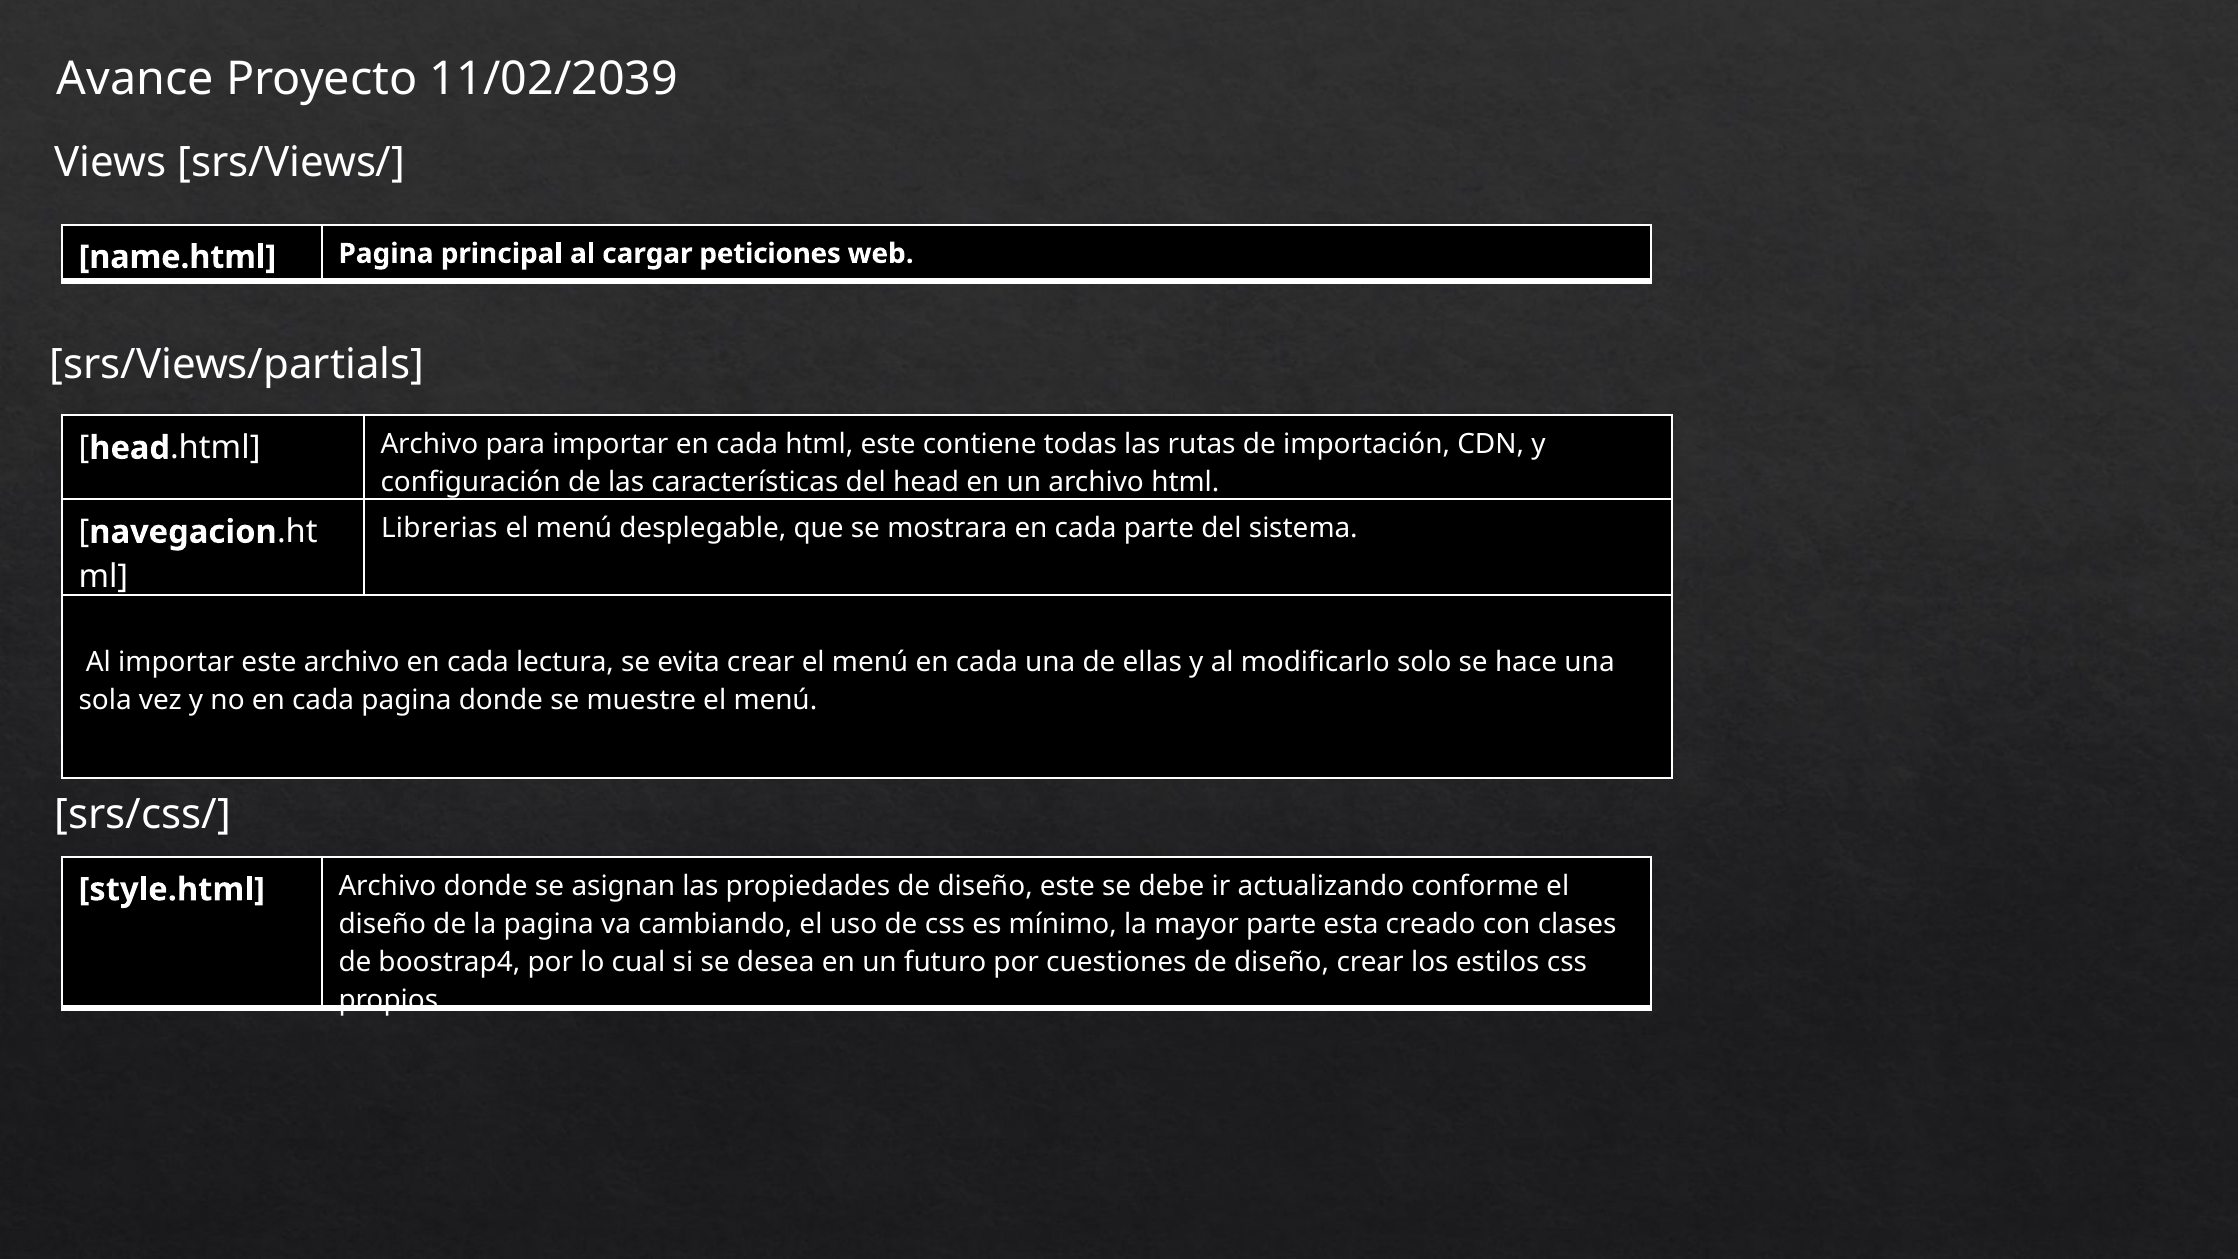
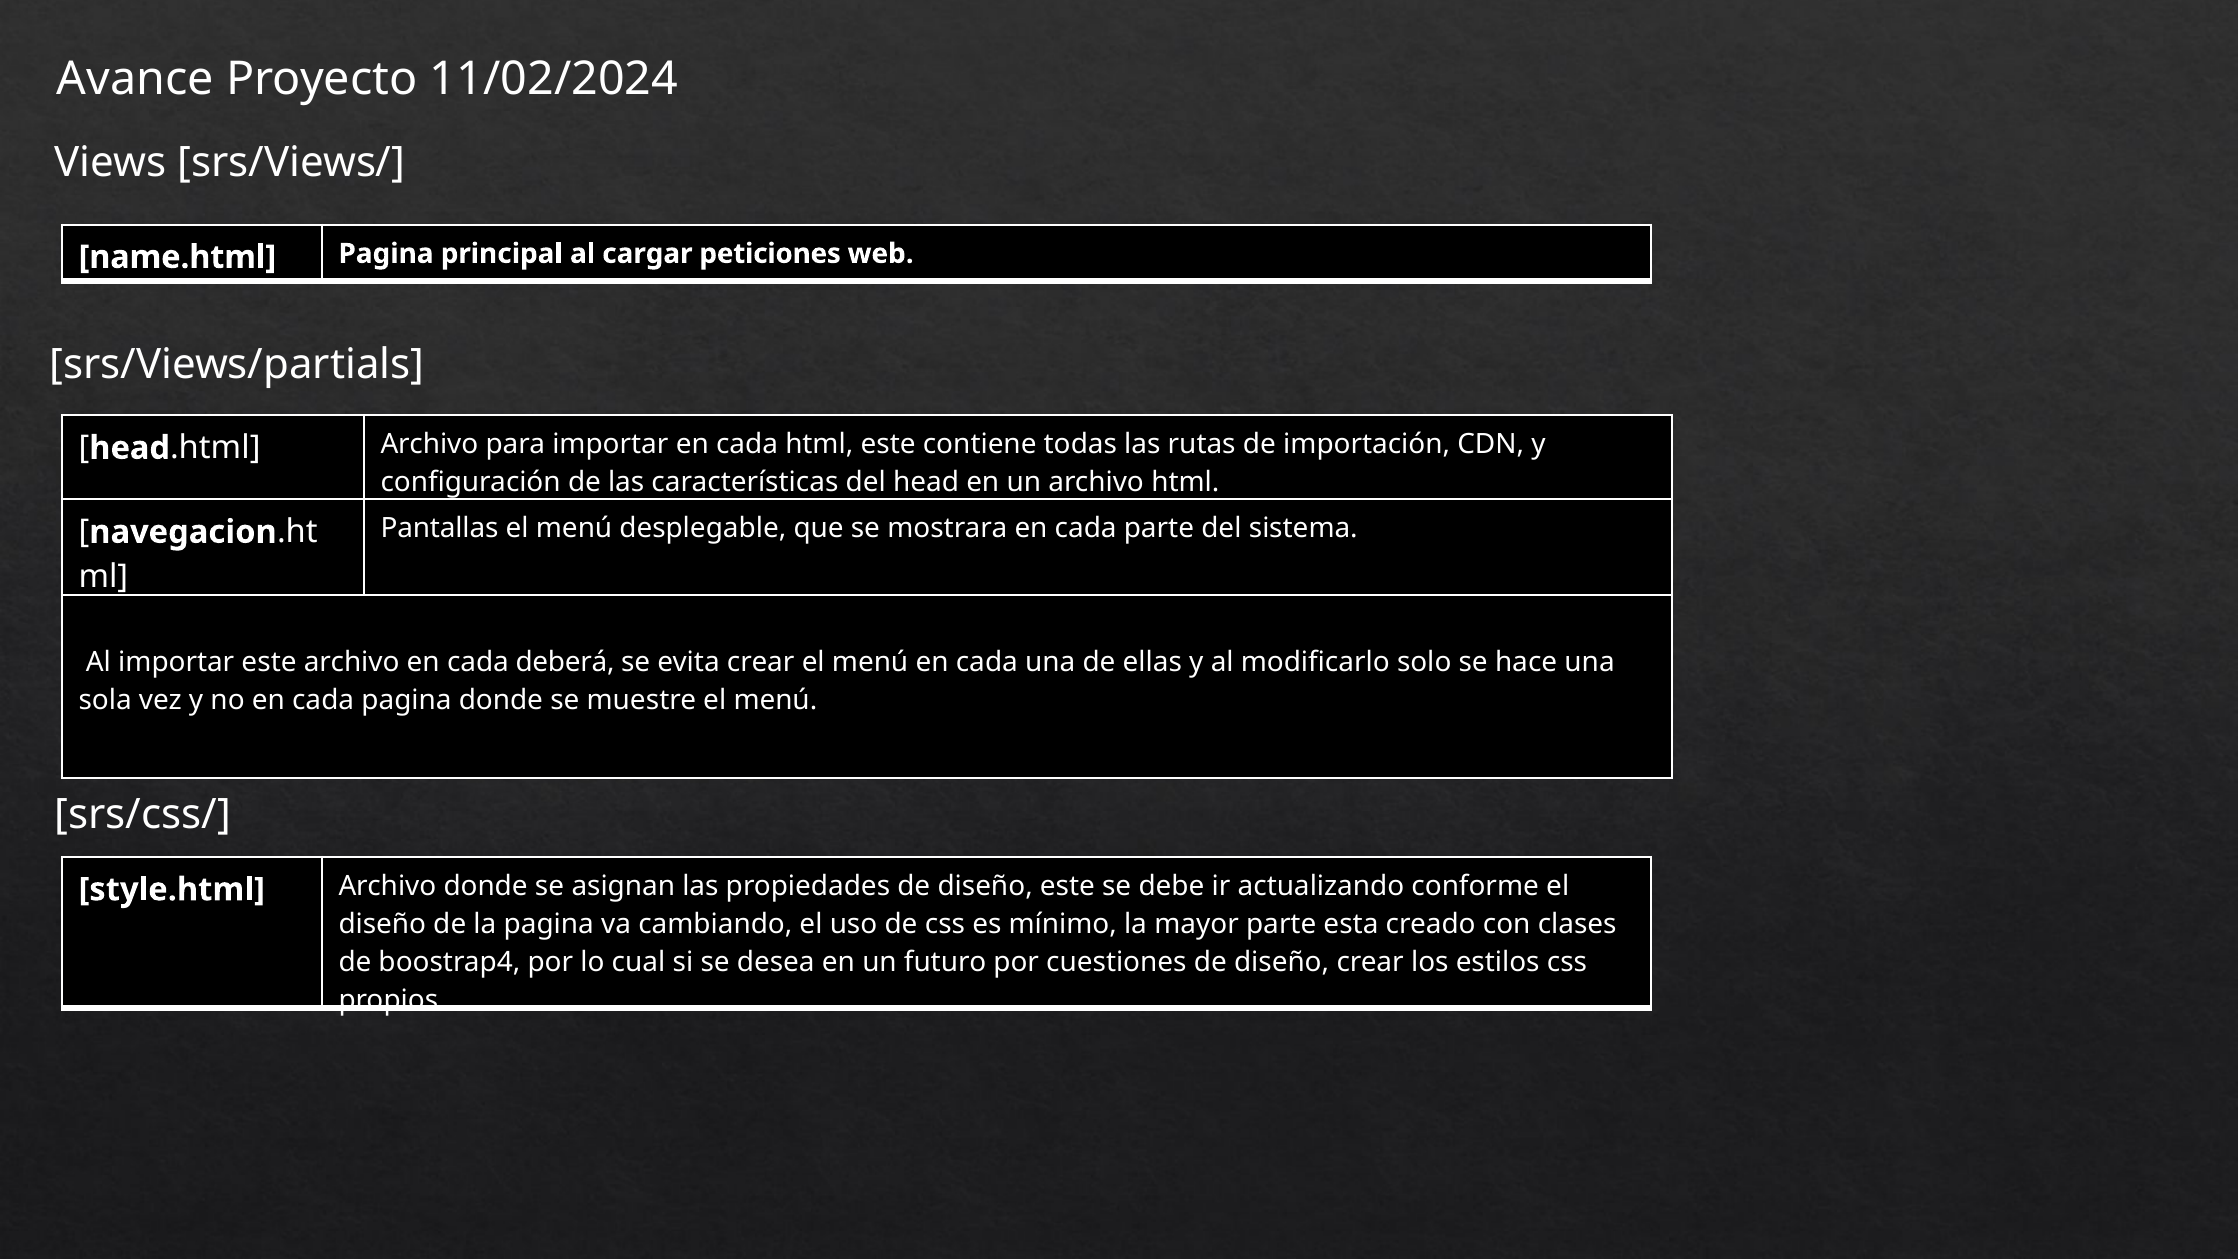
11/02/2039: 11/02/2039 -> 11/02/2024 (554, 80)
Librerias: Librerias -> Pantallas (440, 528)
lectura: lectura -> deberá (565, 662)
